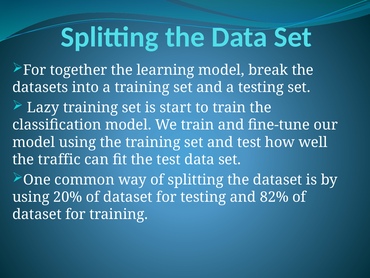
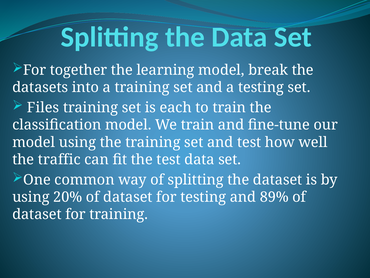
Lazy: Lazy -> Files (43, 107)
start: start -> each (176, 107)
82%: 82% -> 89% (274, 197)
